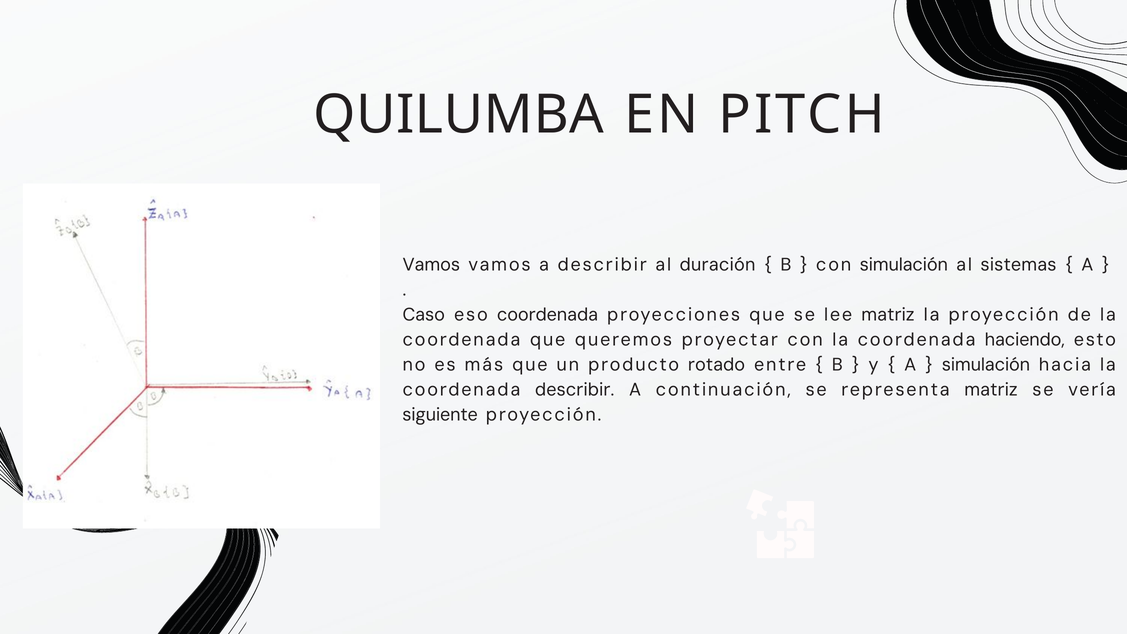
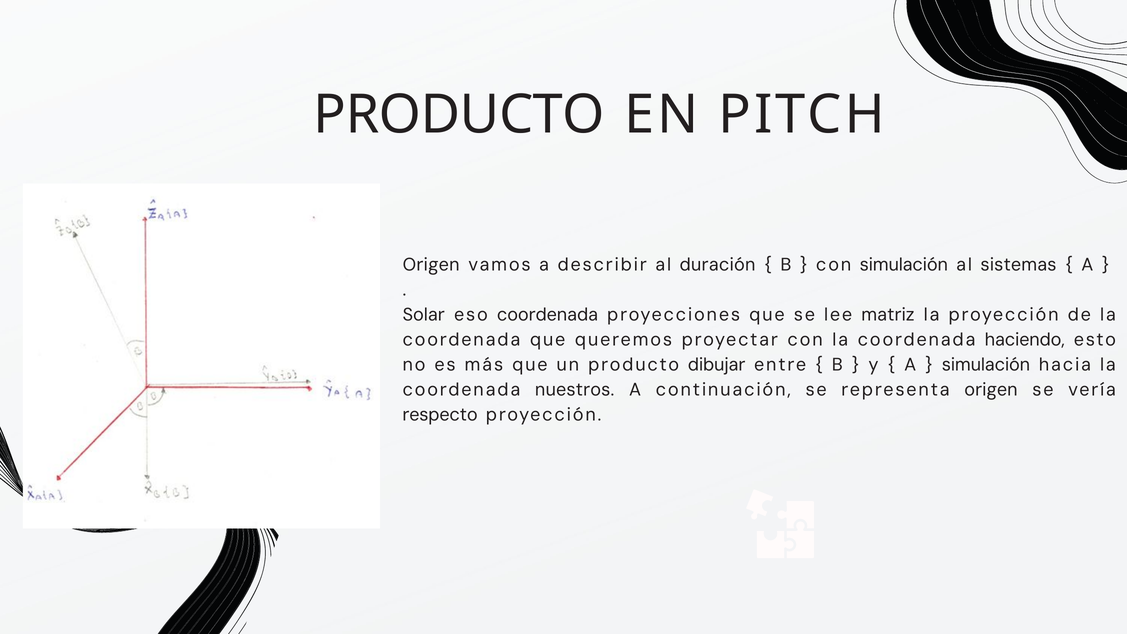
QUILUMBA: QUILUMBA -> PRODUCTO (459, 115)
Vamos: Vamos -> Origen (431, 265)
Caso: Caso -> Solar (424, 315)
rotado: rotado -> dibujar (717, 365)
coordenada describir: describir -> nuestros (575, 390)
representa matriz: matriz -> origen (991, 390)
siguiente: siguiente -> respecto (440, 415)
